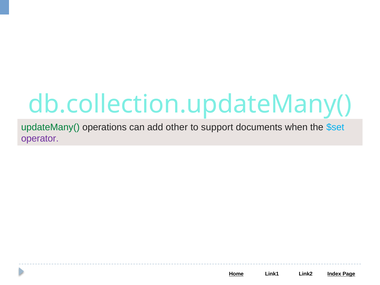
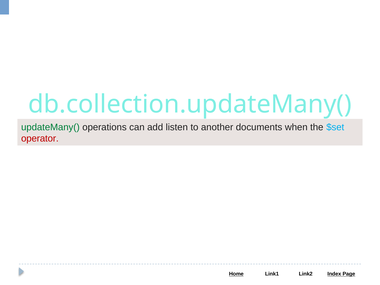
other: other -> listen (177, 127)
support: support -> another (217, 127)
operator colour: purple -> red (40, 139)
